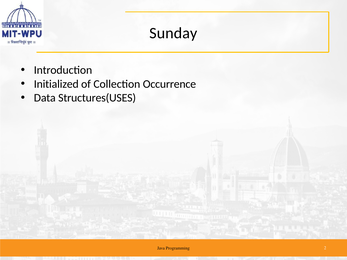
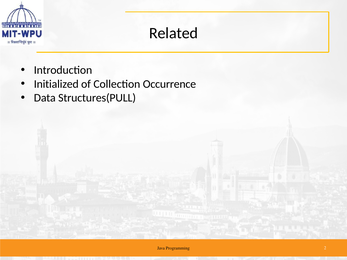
Sunday: Sunday -> Related (174, 33)
Structures(USES: Structures(USES -> Structures(PULL (97, 98)
